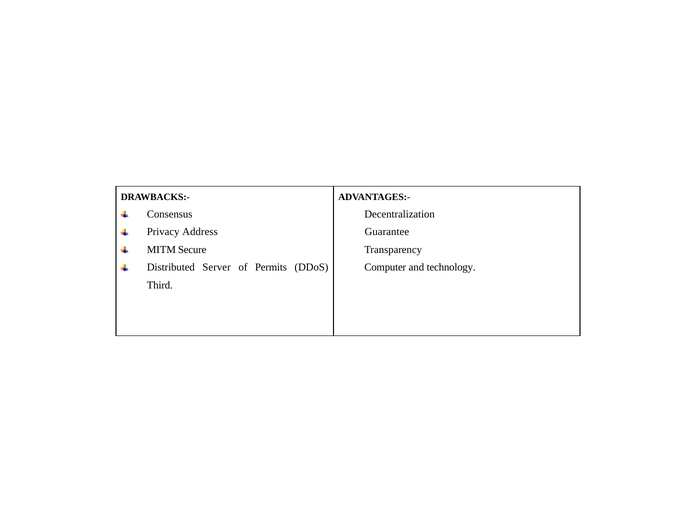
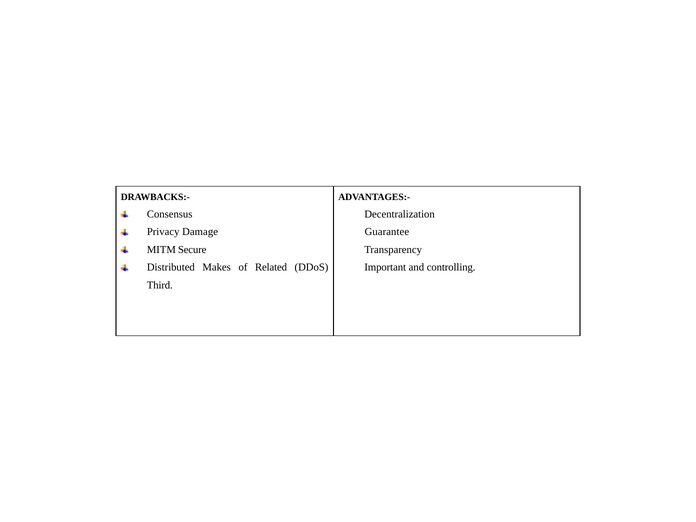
Address: Address -> Damage (200, 232)
Server: Server -> Makes (217, 267)
Permits: Permits -> Related (271, 267)
Computer: Computer -> Important (385, 267)
technology: technology -> controlling (451, 267)
